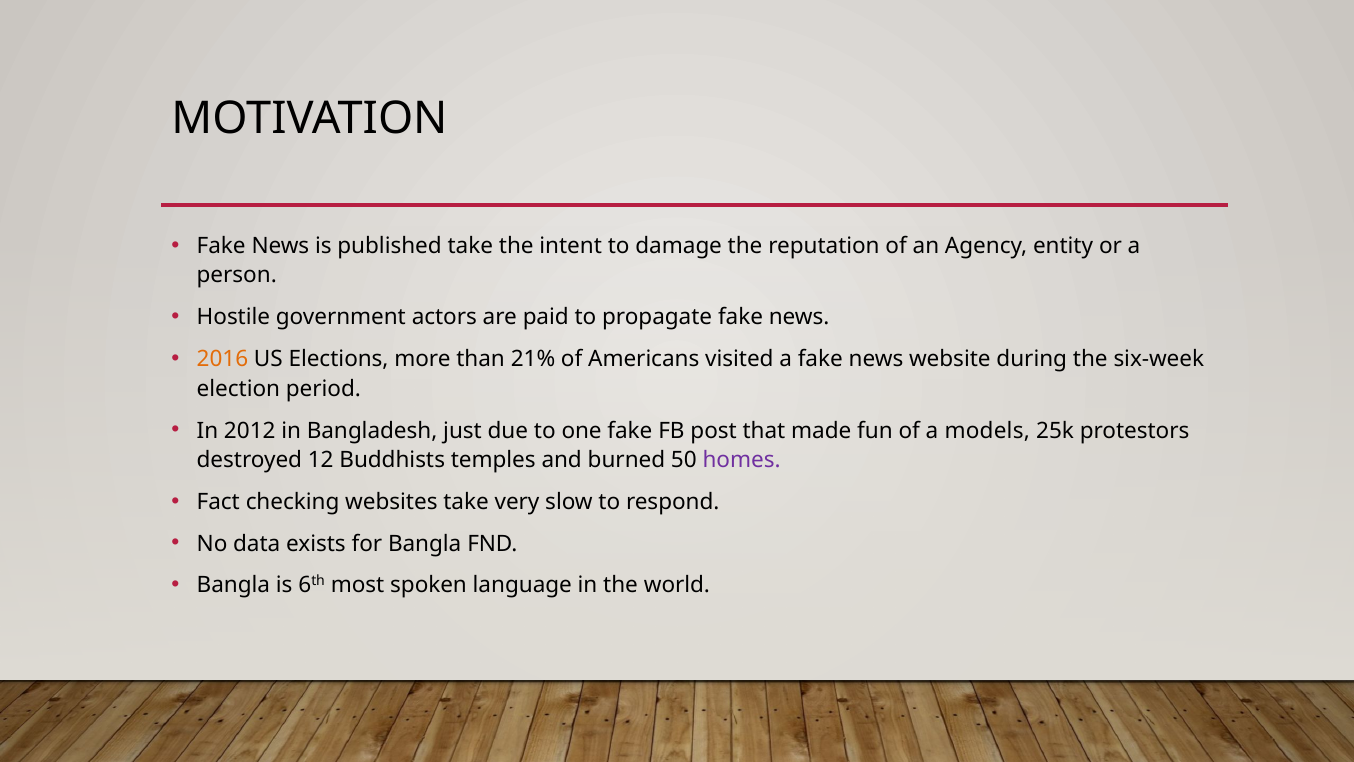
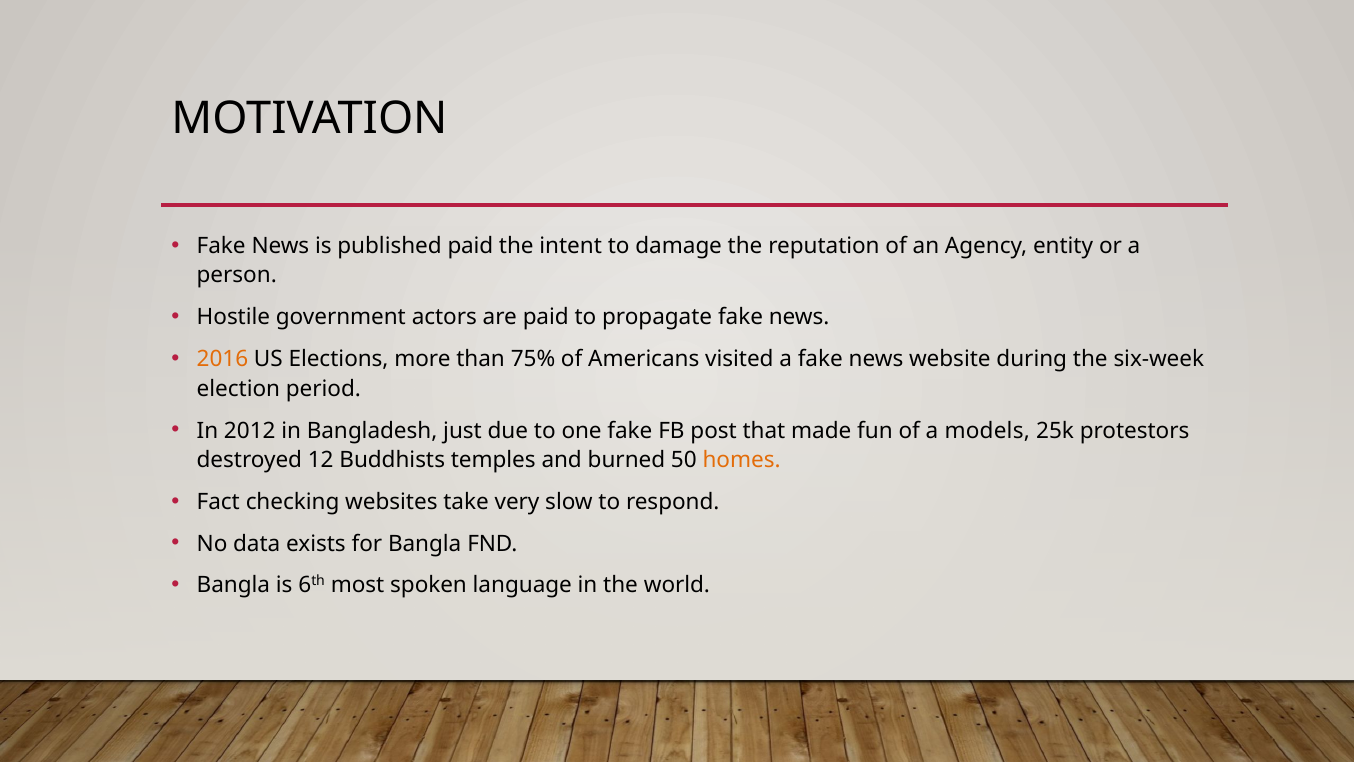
published take: take -> paid (470, 246)
21%: 21% -> 75% (533, 359)
homes colour: purple -> orange (742, 460)
